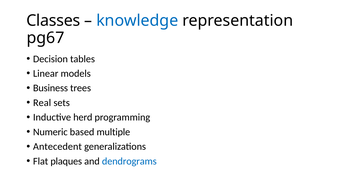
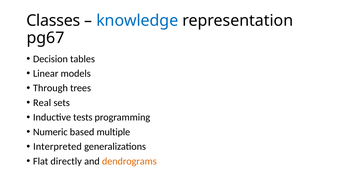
Business: Business -> Through (50, 88)
herd: herd -> tests (83, 117)
Antecedent: Antecedent -> Interpreted (57, 146)
plaques: plaques -> directly (66, 161)
dendrograms colour: blue -> orange (129, 161)
